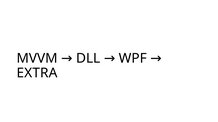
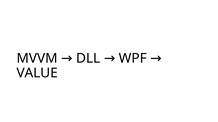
EXTRA: EXTRA -> VALUE (37, 73)
